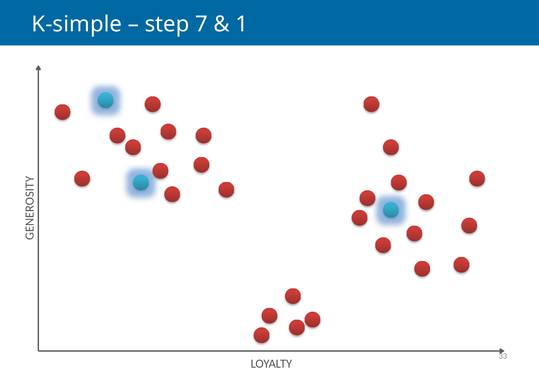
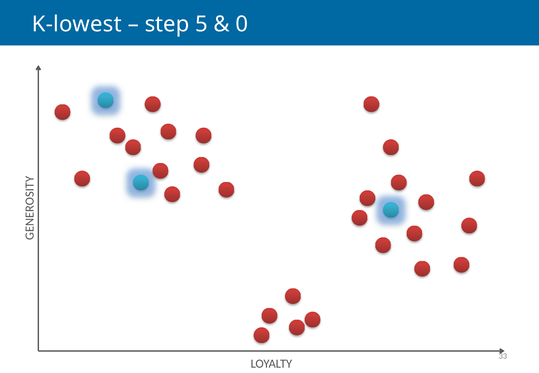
K-simple: K-simple -> K-lowest (77, 24)
7: 7 -> 5 (201, 24)
1: 1 -> 0 (242, 24)
